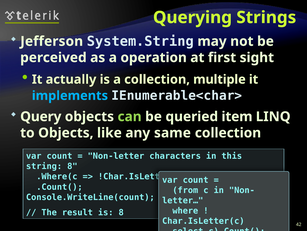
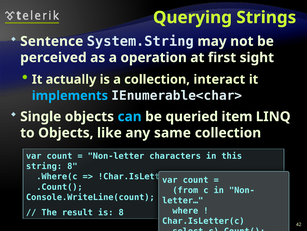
Jefferson: Jefferson -> Sentence (52, 41)
multiple: multiple -> interact (219, 79)
Query: Query -> Single (41, 116)
can colour: light green -> light blue (130, 116)
